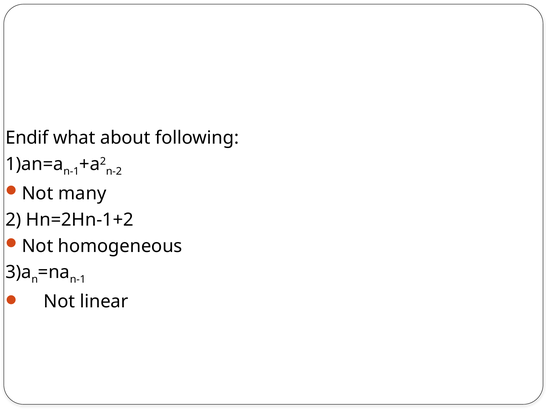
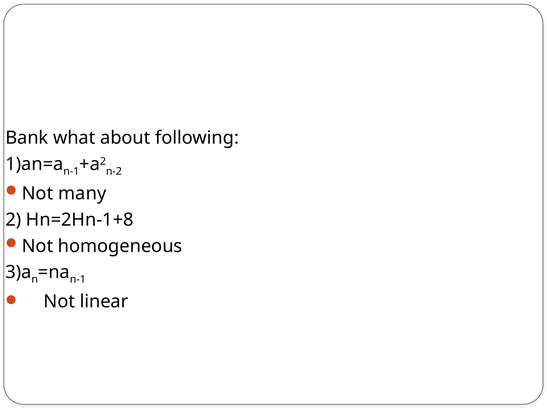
Endif: Endif -> Bank (27, 138)
Hn=2Hn-1+2: Hn=2Hn-1+2 -> Hn=2Hn-1+8 (80, 220)
